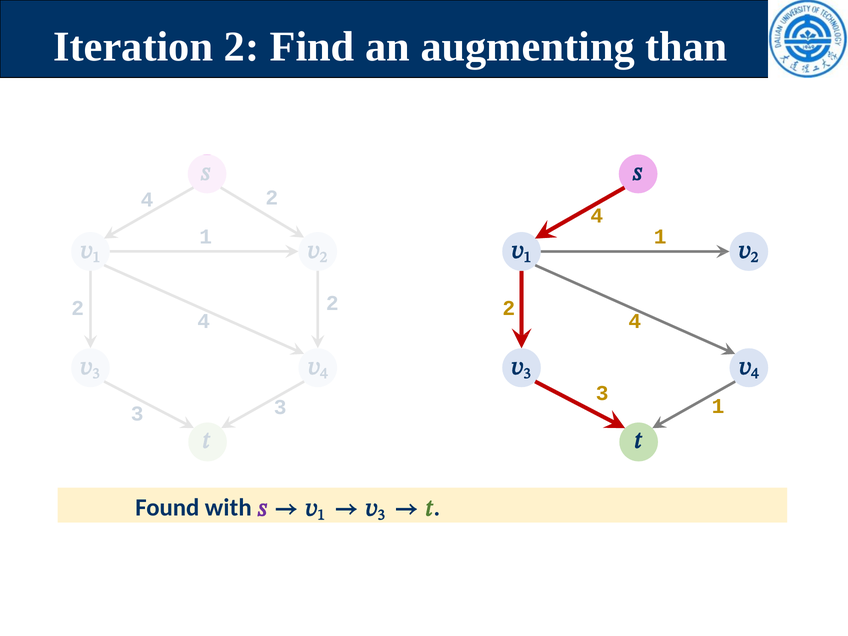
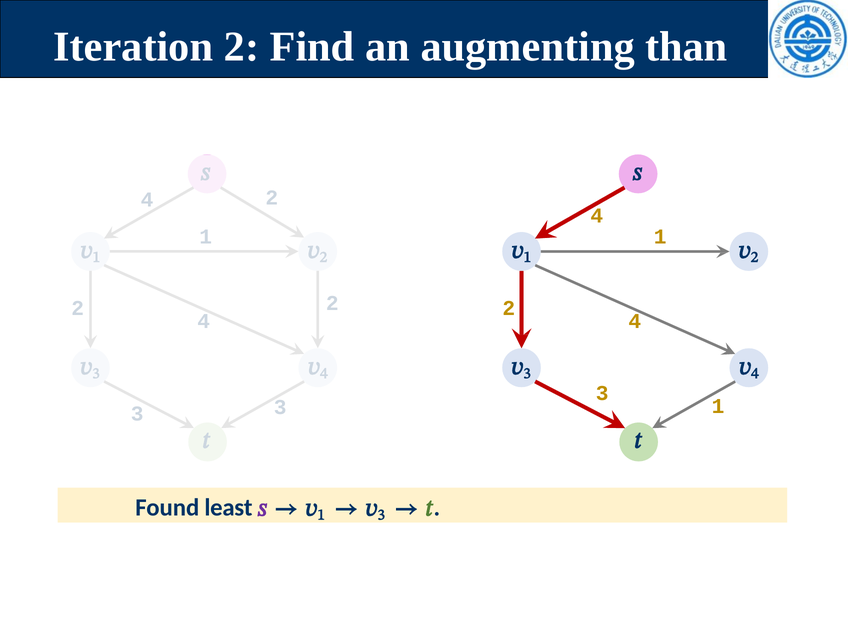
with: with -> least (228, 507)
